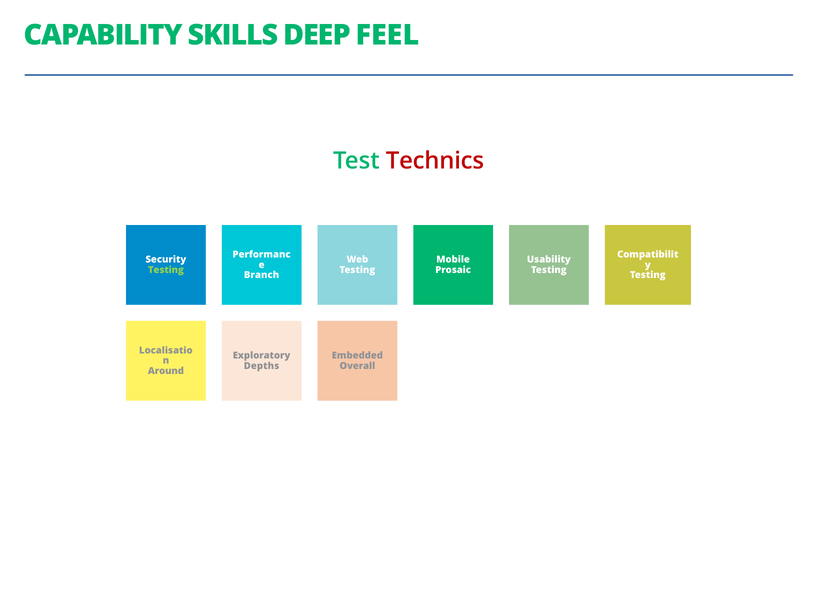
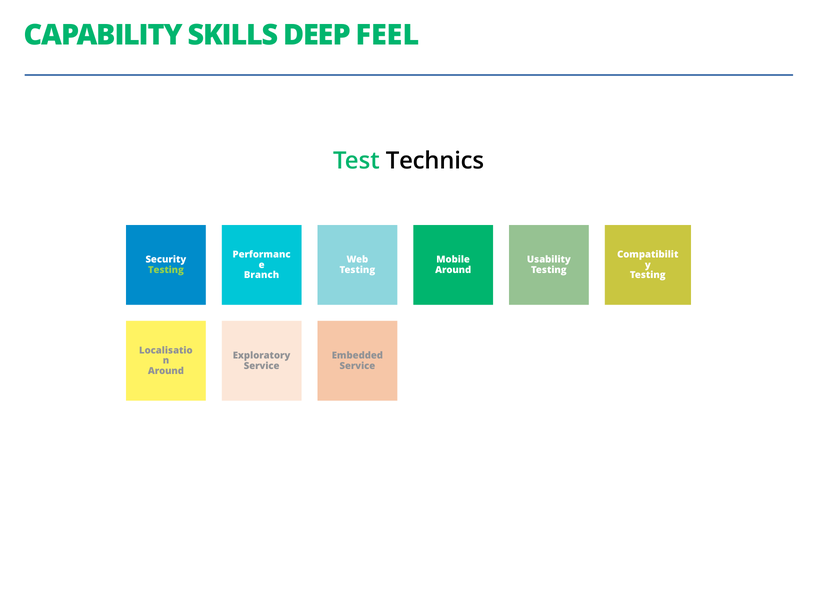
Technics colour: red -> black (435, 161)
Prosaic: Prosaic -> Around (453, 270)
Depths: Depths -> Service (262, 366)
Overall: Overall -> Service (357, 366)
